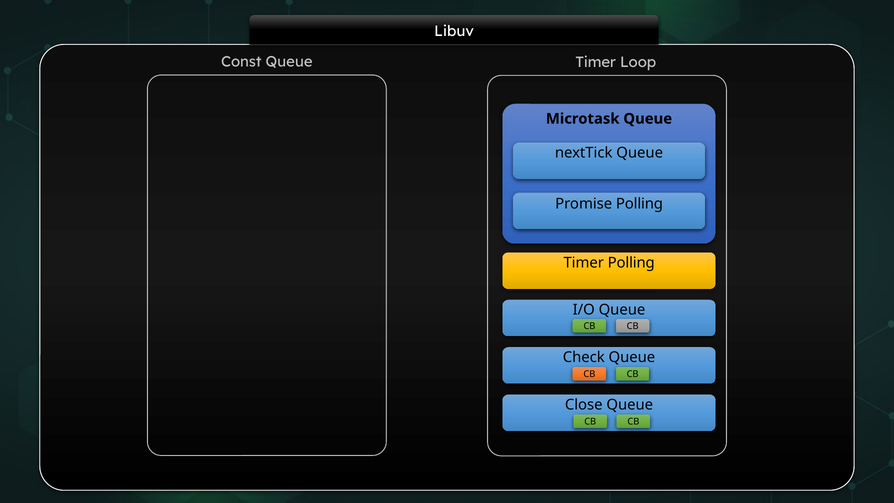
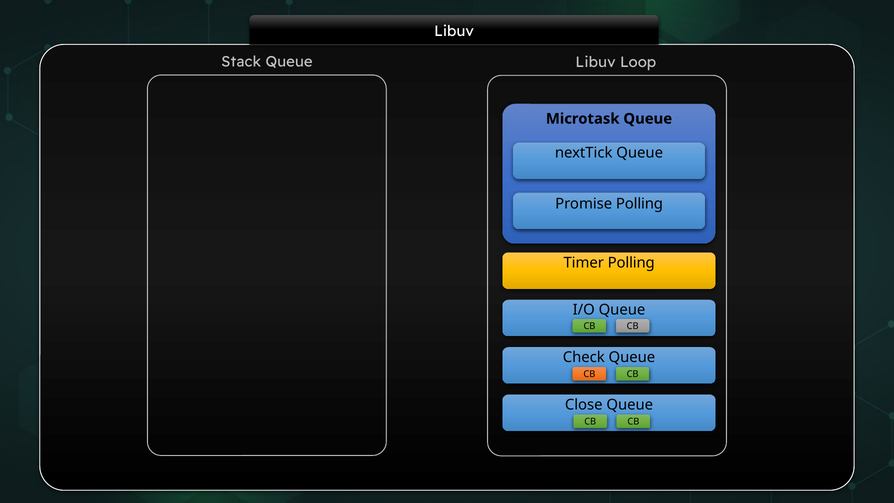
Const: Const -> Stack (241, 62)
Timer: Timer -> Libuv (596, 63)
